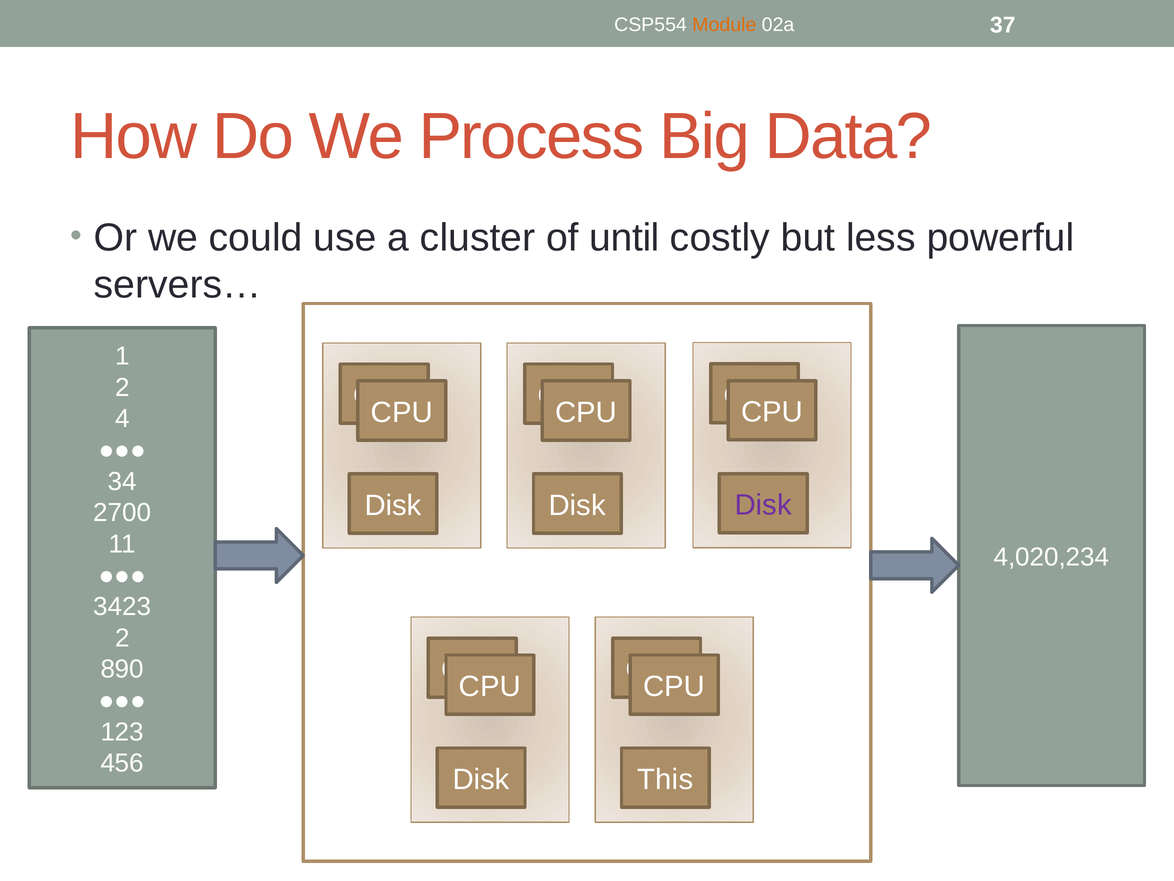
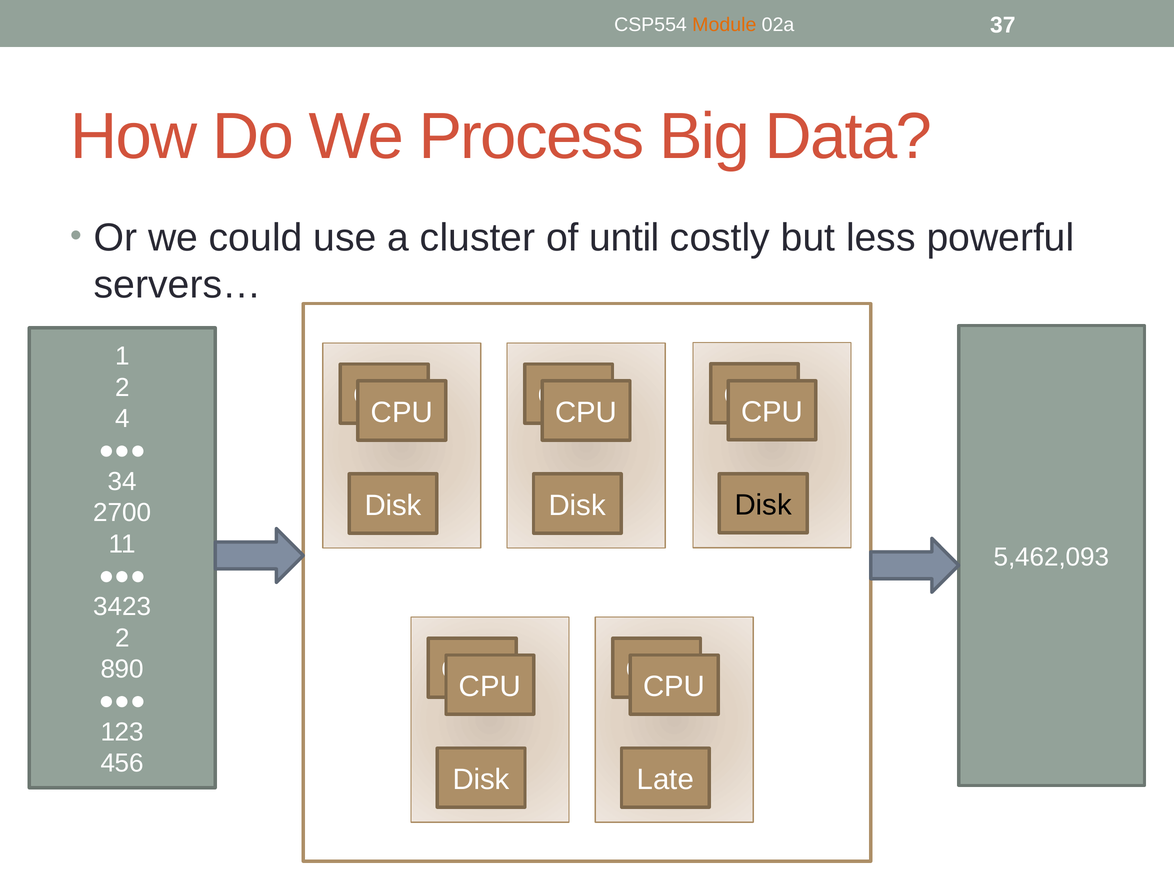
Disk colour: purple -> black (763, 505)
4,020,234: 4,020,234 -> 5,462,093 (1052, 557)
This: This -> Late (665, 779)
